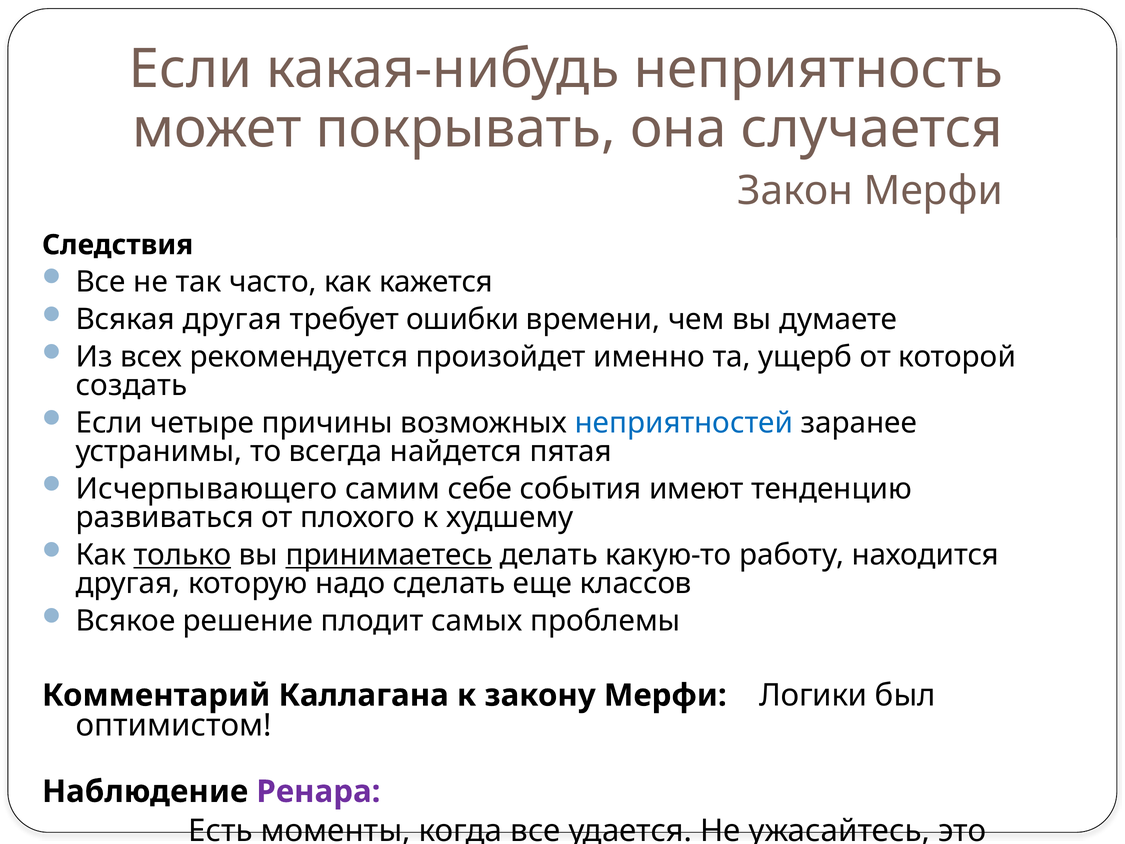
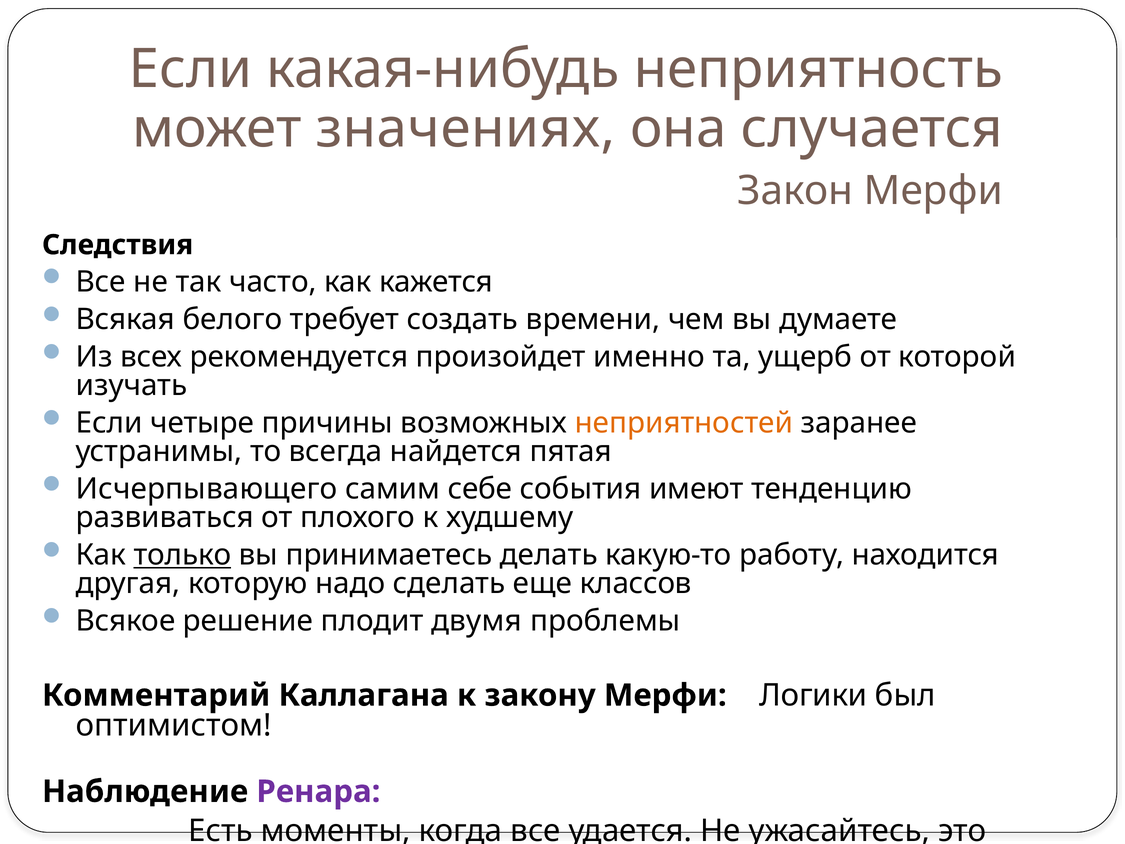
покрывать: покрывать -> значениях (465, 128)
Всякая другая: другая -> белого (233, 319)
ошибки: ошибки -> создать (462, 319)
создать: создать -> изучать (132, 385)
неприятностей colour: blue -> orange (684, 423)
принимаетесь underline: present -> none (389, 555)
самых: самых -> двумя (477, 621)
